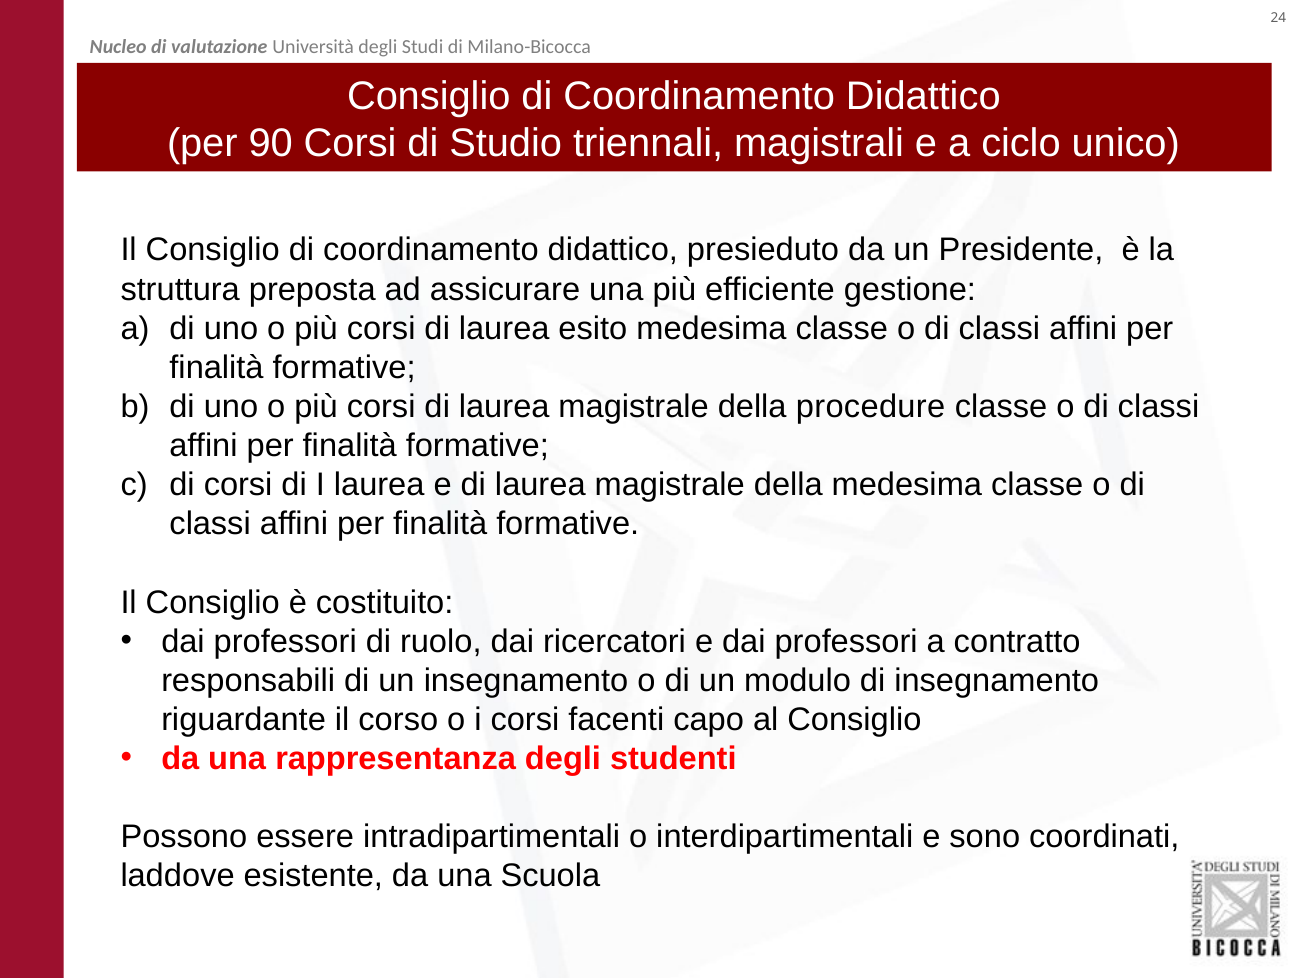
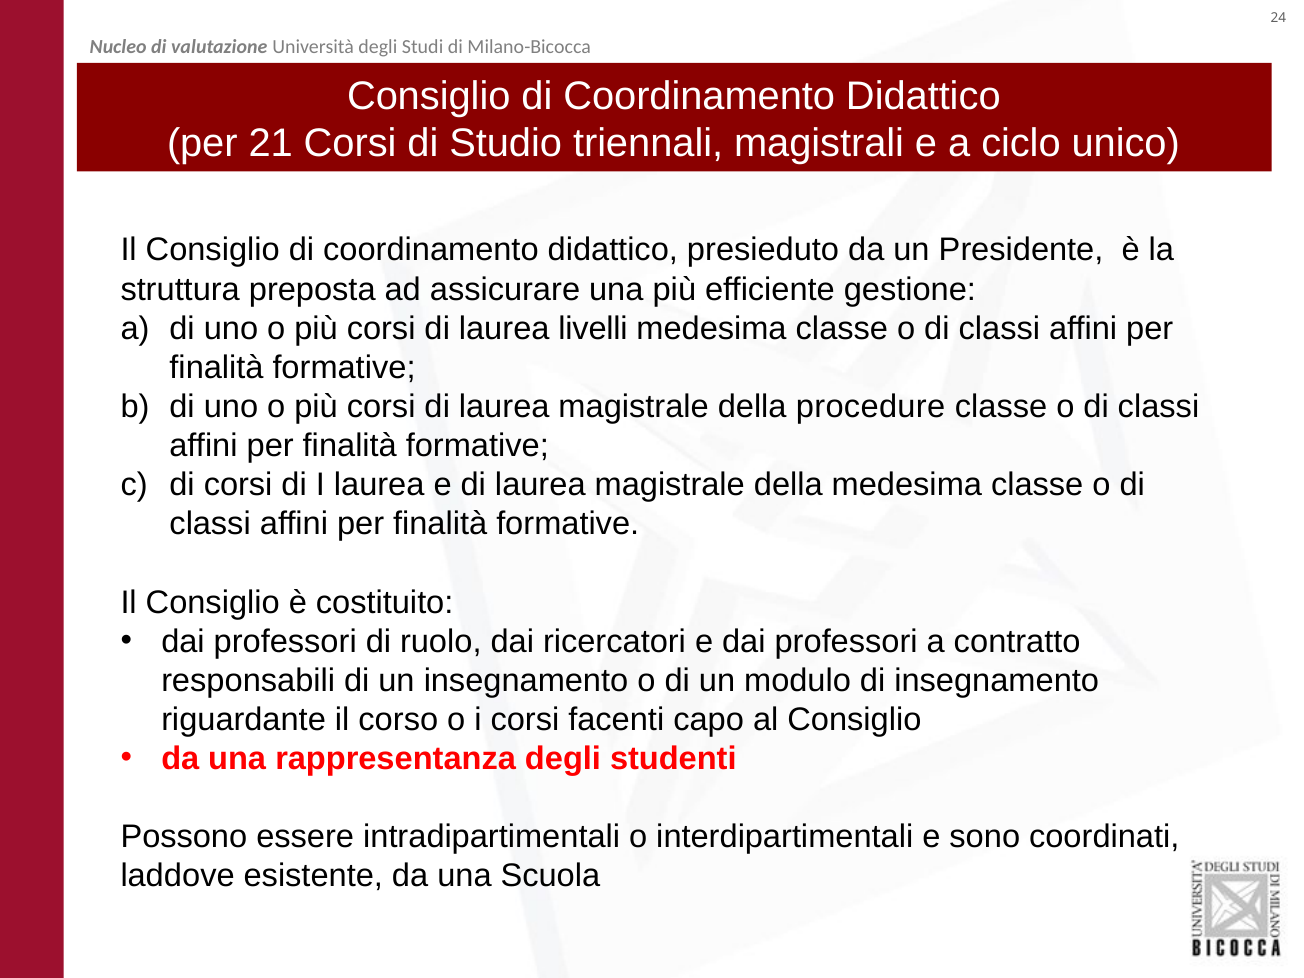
90: 90 -> 21 (271, 144)
esito: esito -> livelli (593, 328)
